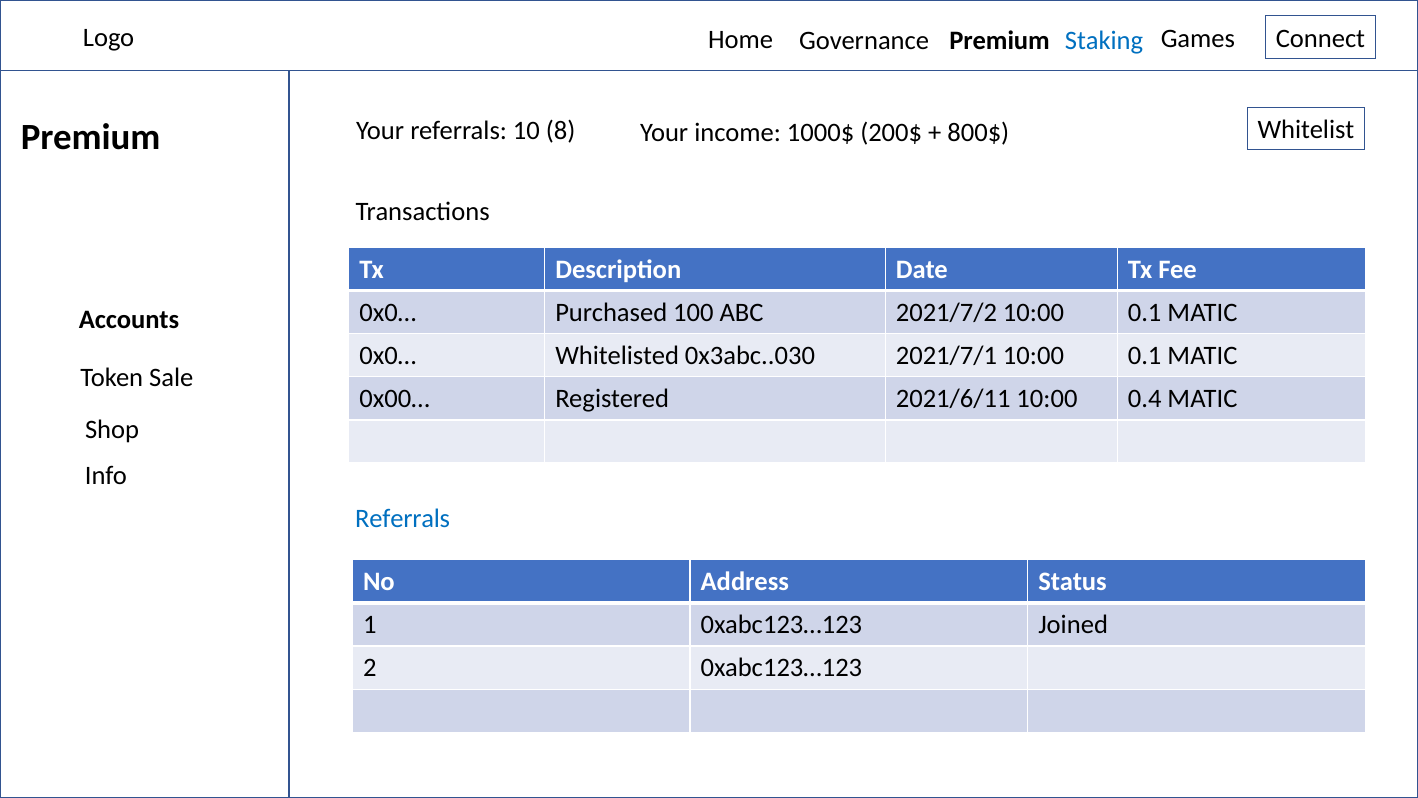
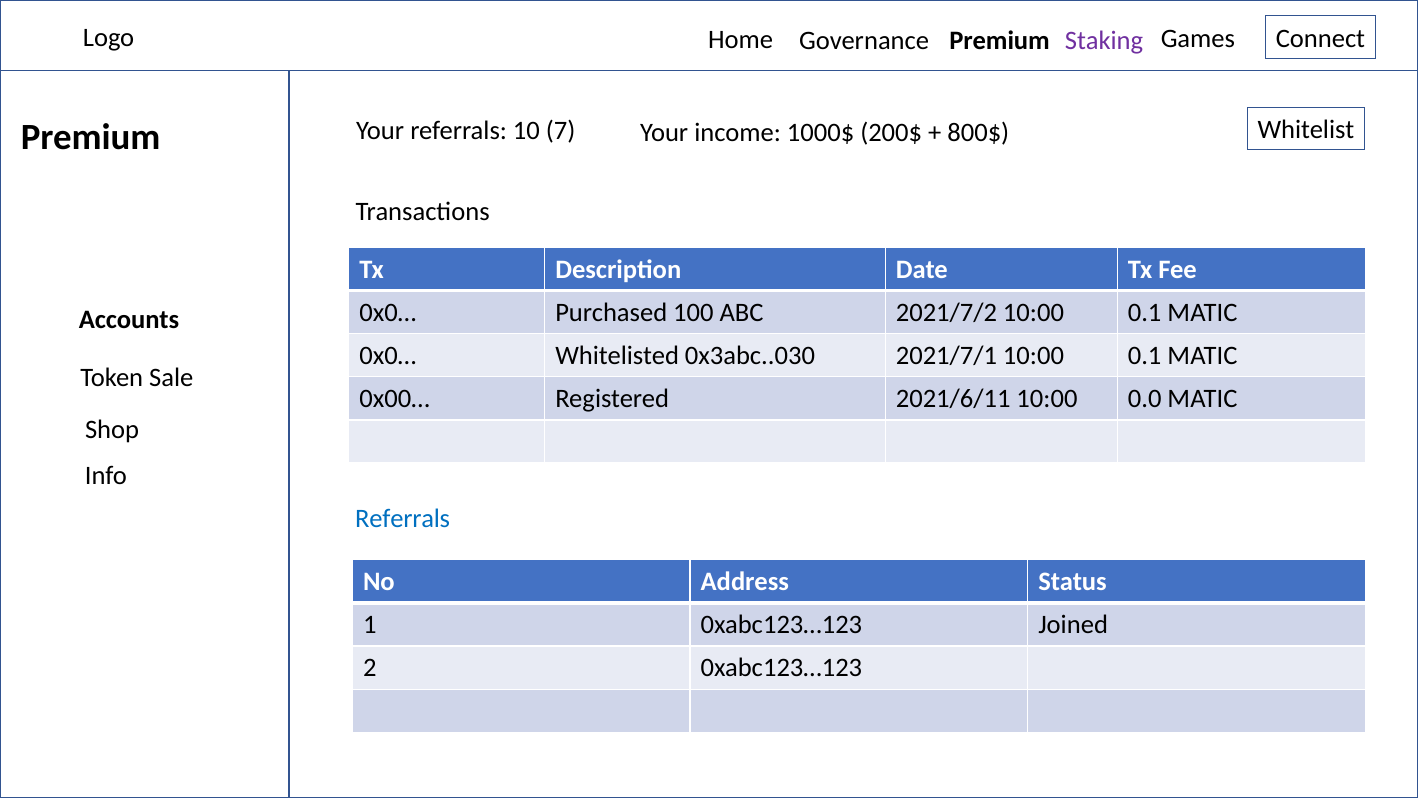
Staking colour: blue -> purple (1104, 40)
8: 8 -> 7 (561, 131)
0.4: 0.4 -> 0.0 (1145, 398)
